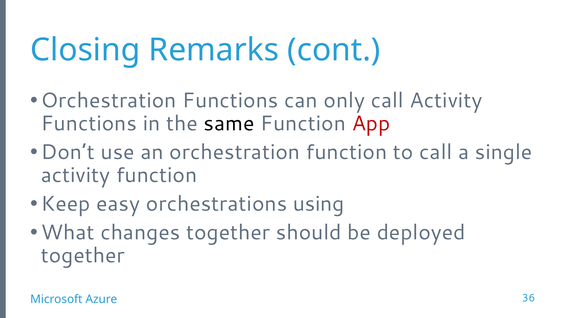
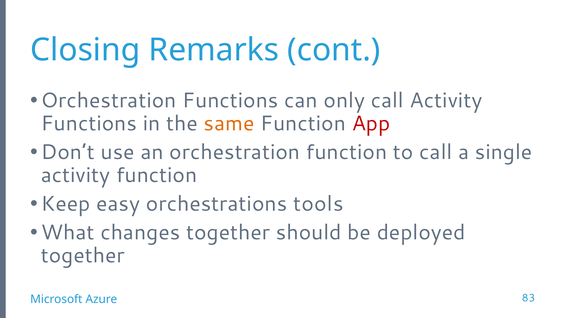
same colour: black -> orange (229, 123)
using: using -> tools (318, 204)
36: 36 -> 83 (529, 298)
